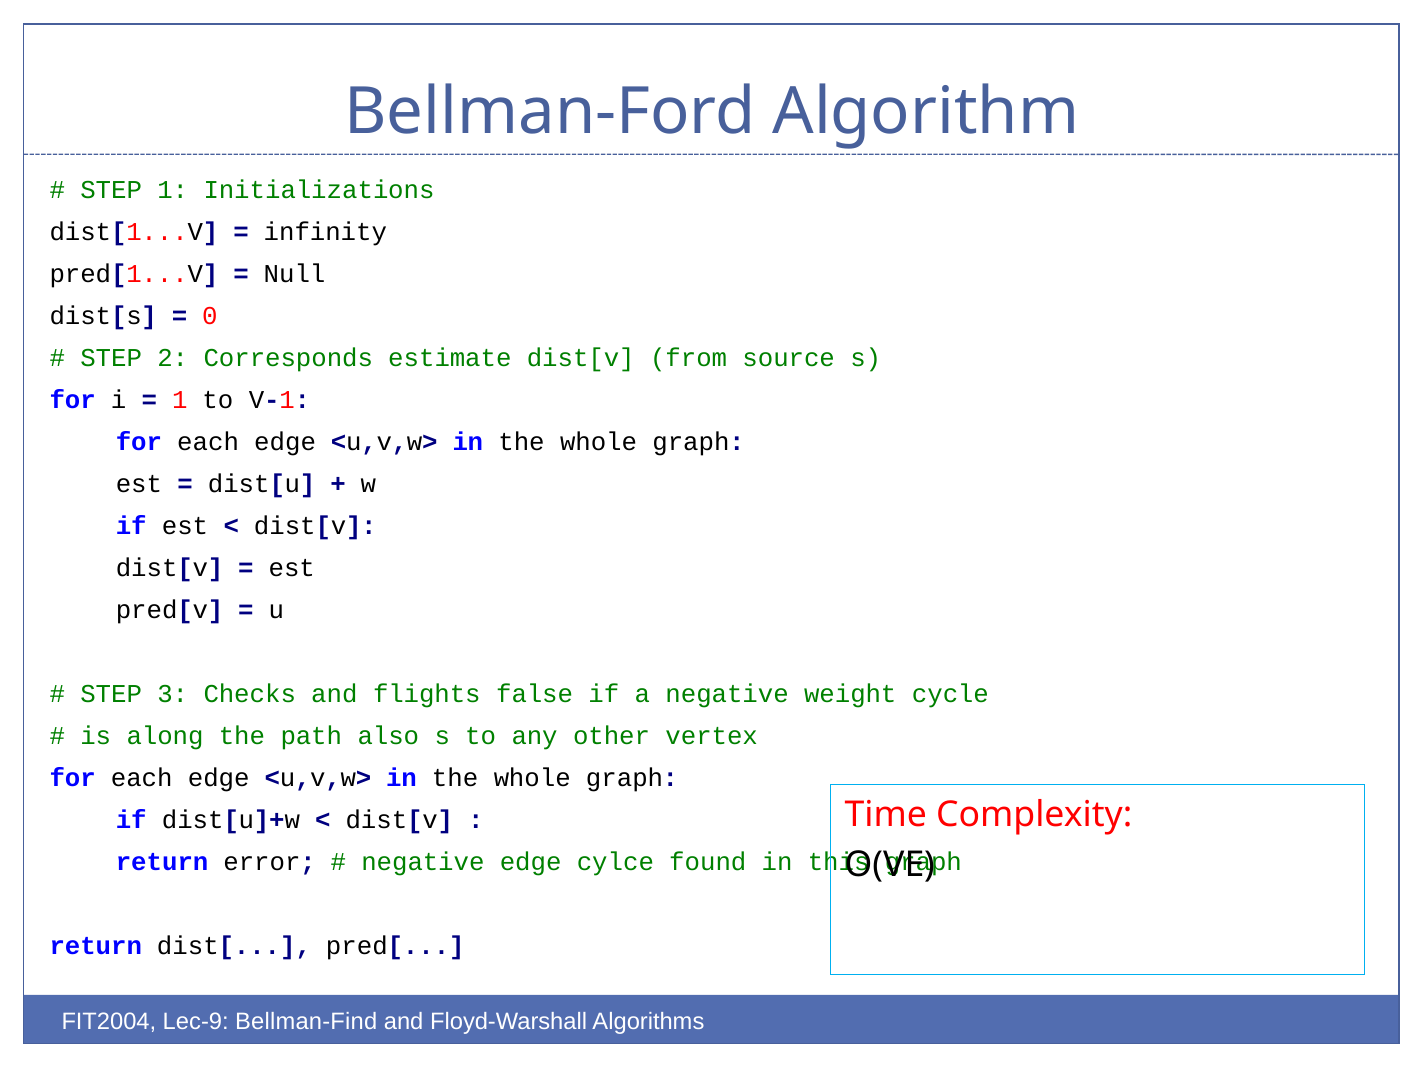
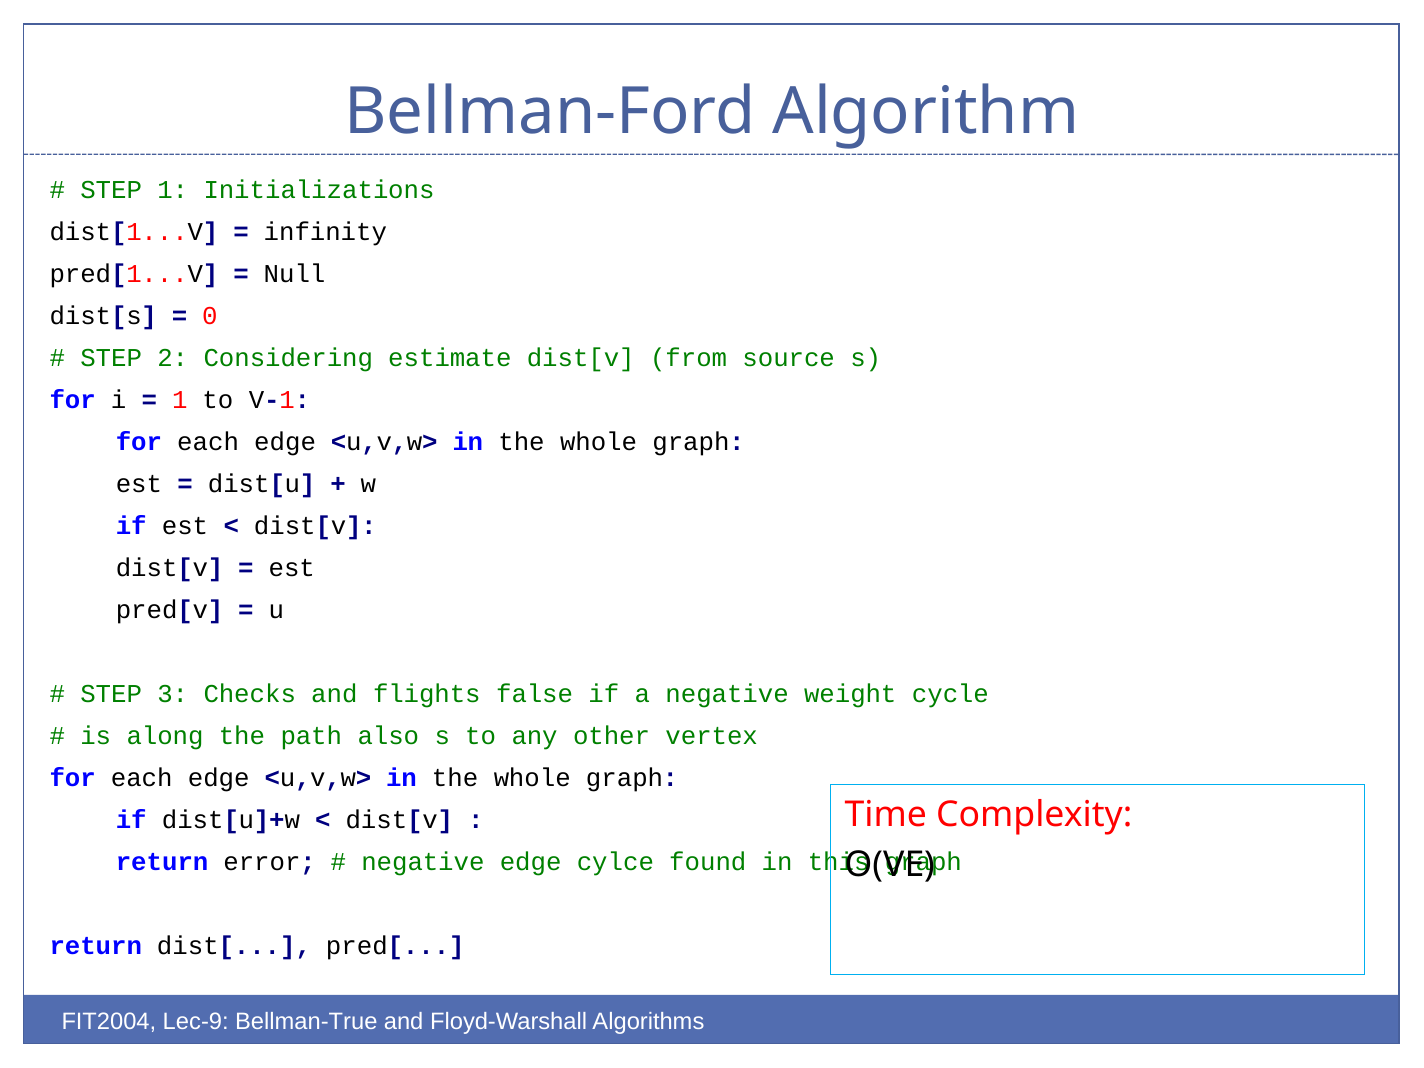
Corresponds: Corresponds -> Considering (288, 358)
Bellman-Find: Bellman-Find -> Bellman-True (306, 1021)
